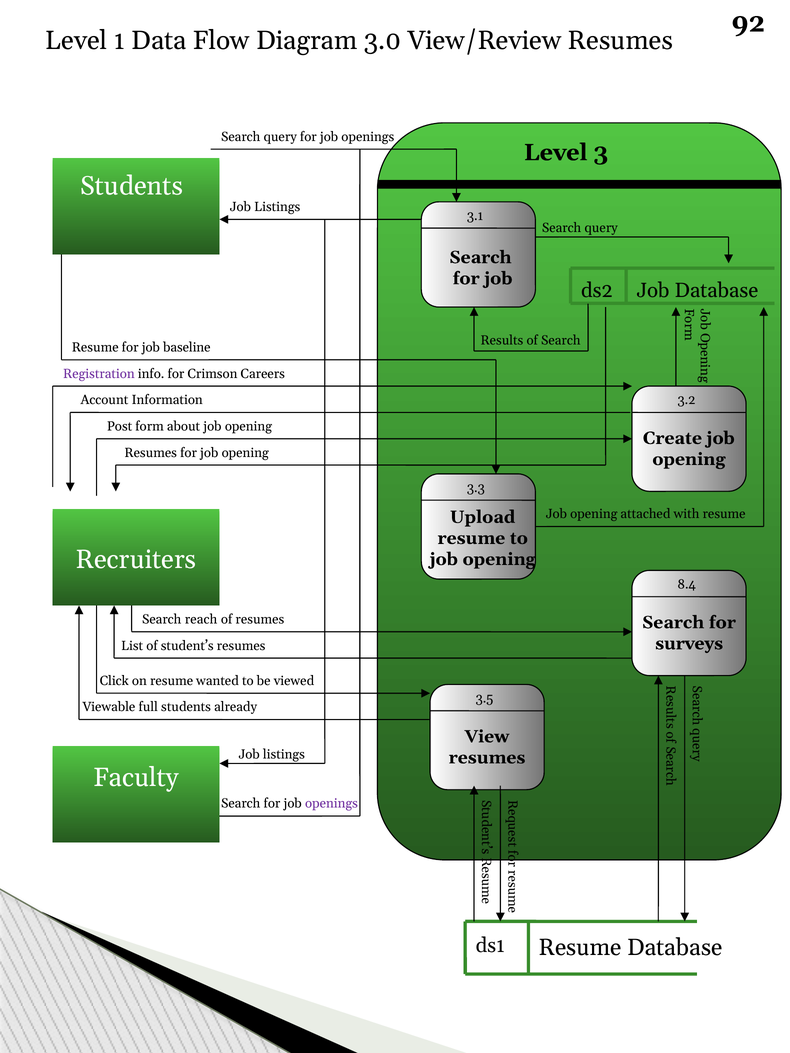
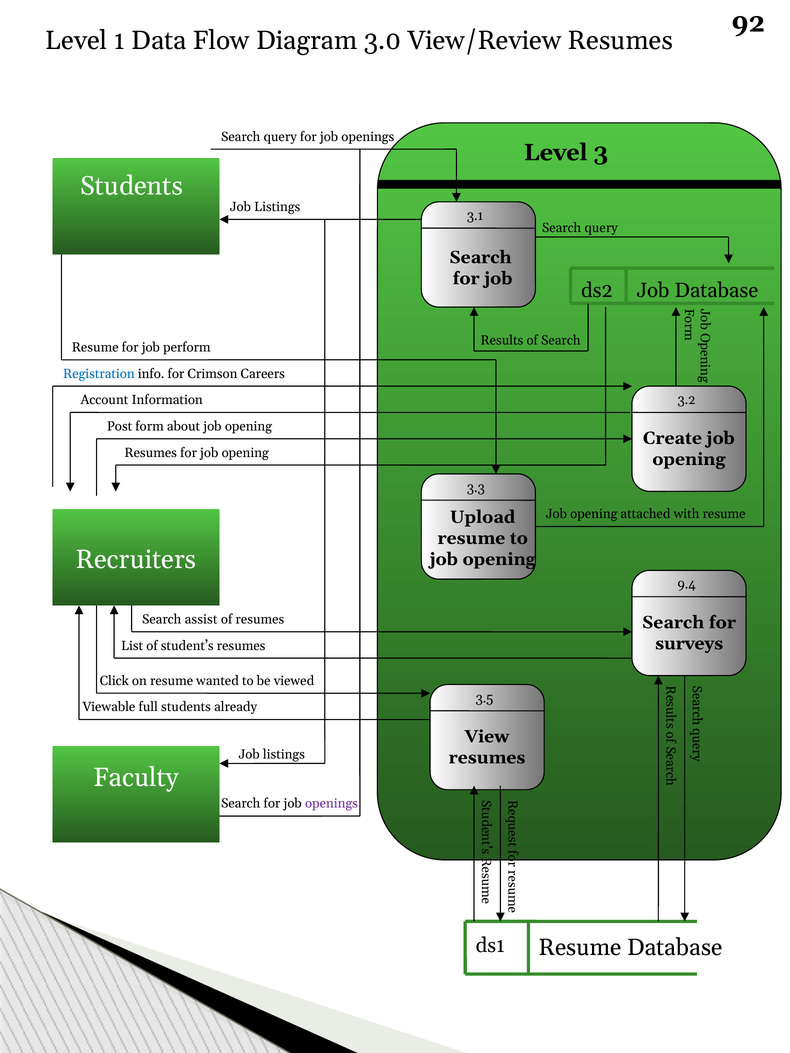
baseline: baseline -> perform (187, 348)
Registration colour: purple -> blue (99, 374)
8.4: 8.4 -> 9.4 (687, 585)
reach: reach -> assist (201, 620)
